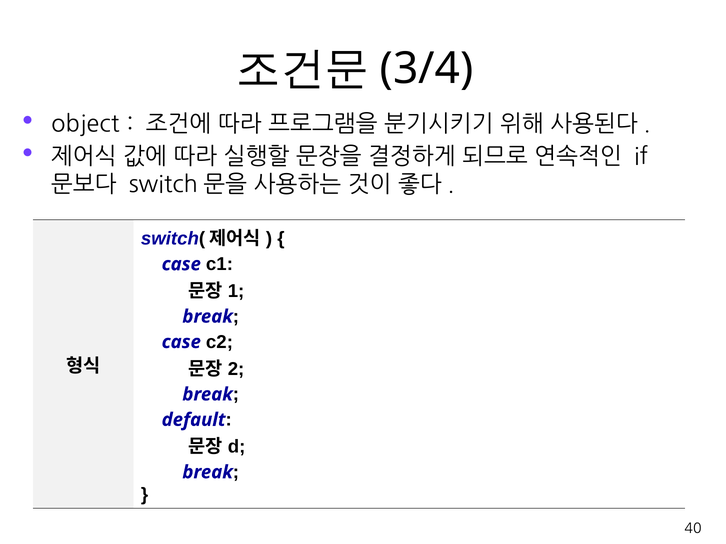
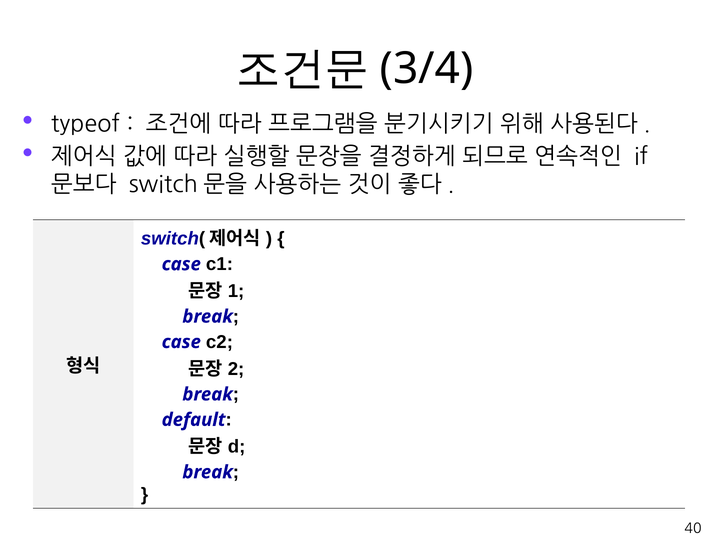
object: object -> typeof (85, 124)
